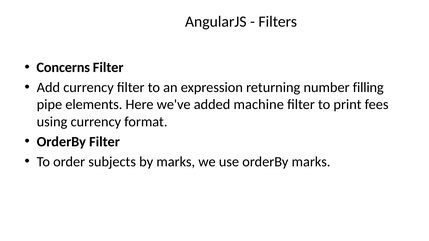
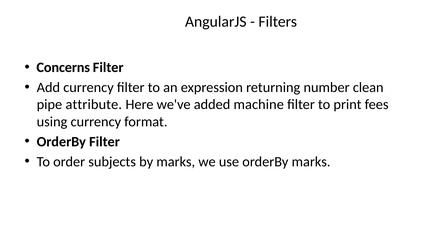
filling: filling -> clean (368, 88)
elements: elements -> attribute (94, 105)
